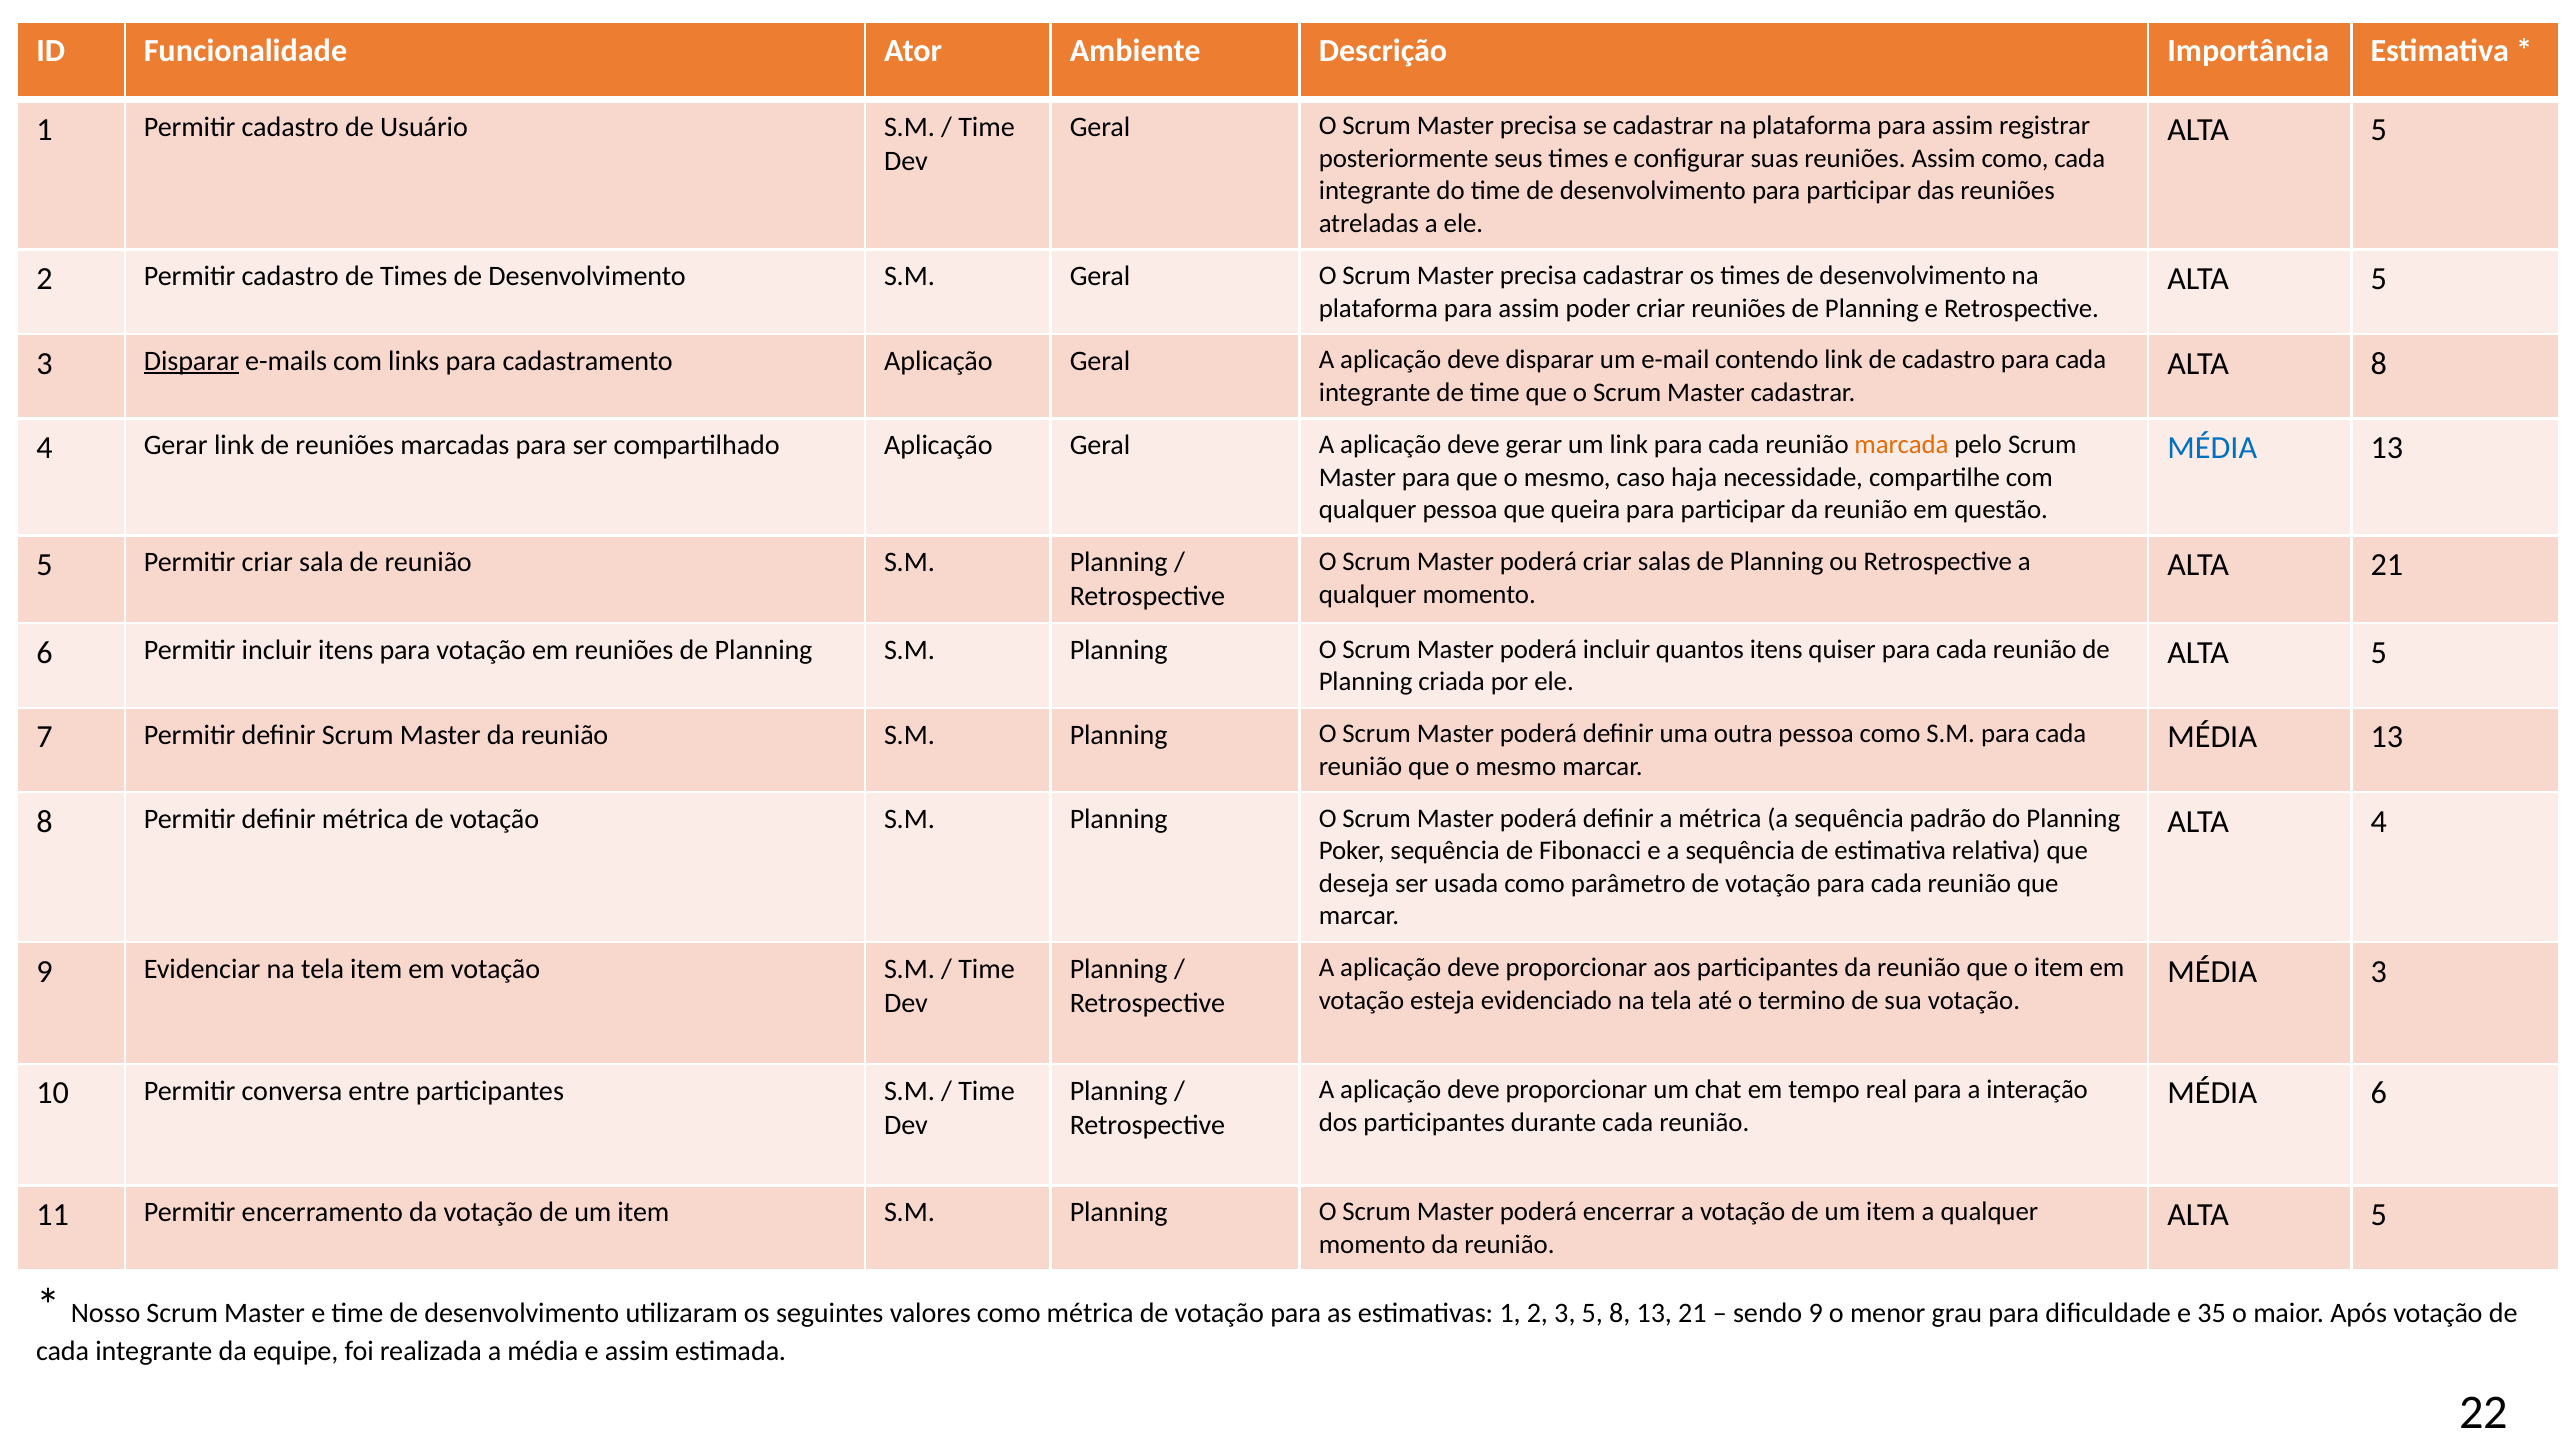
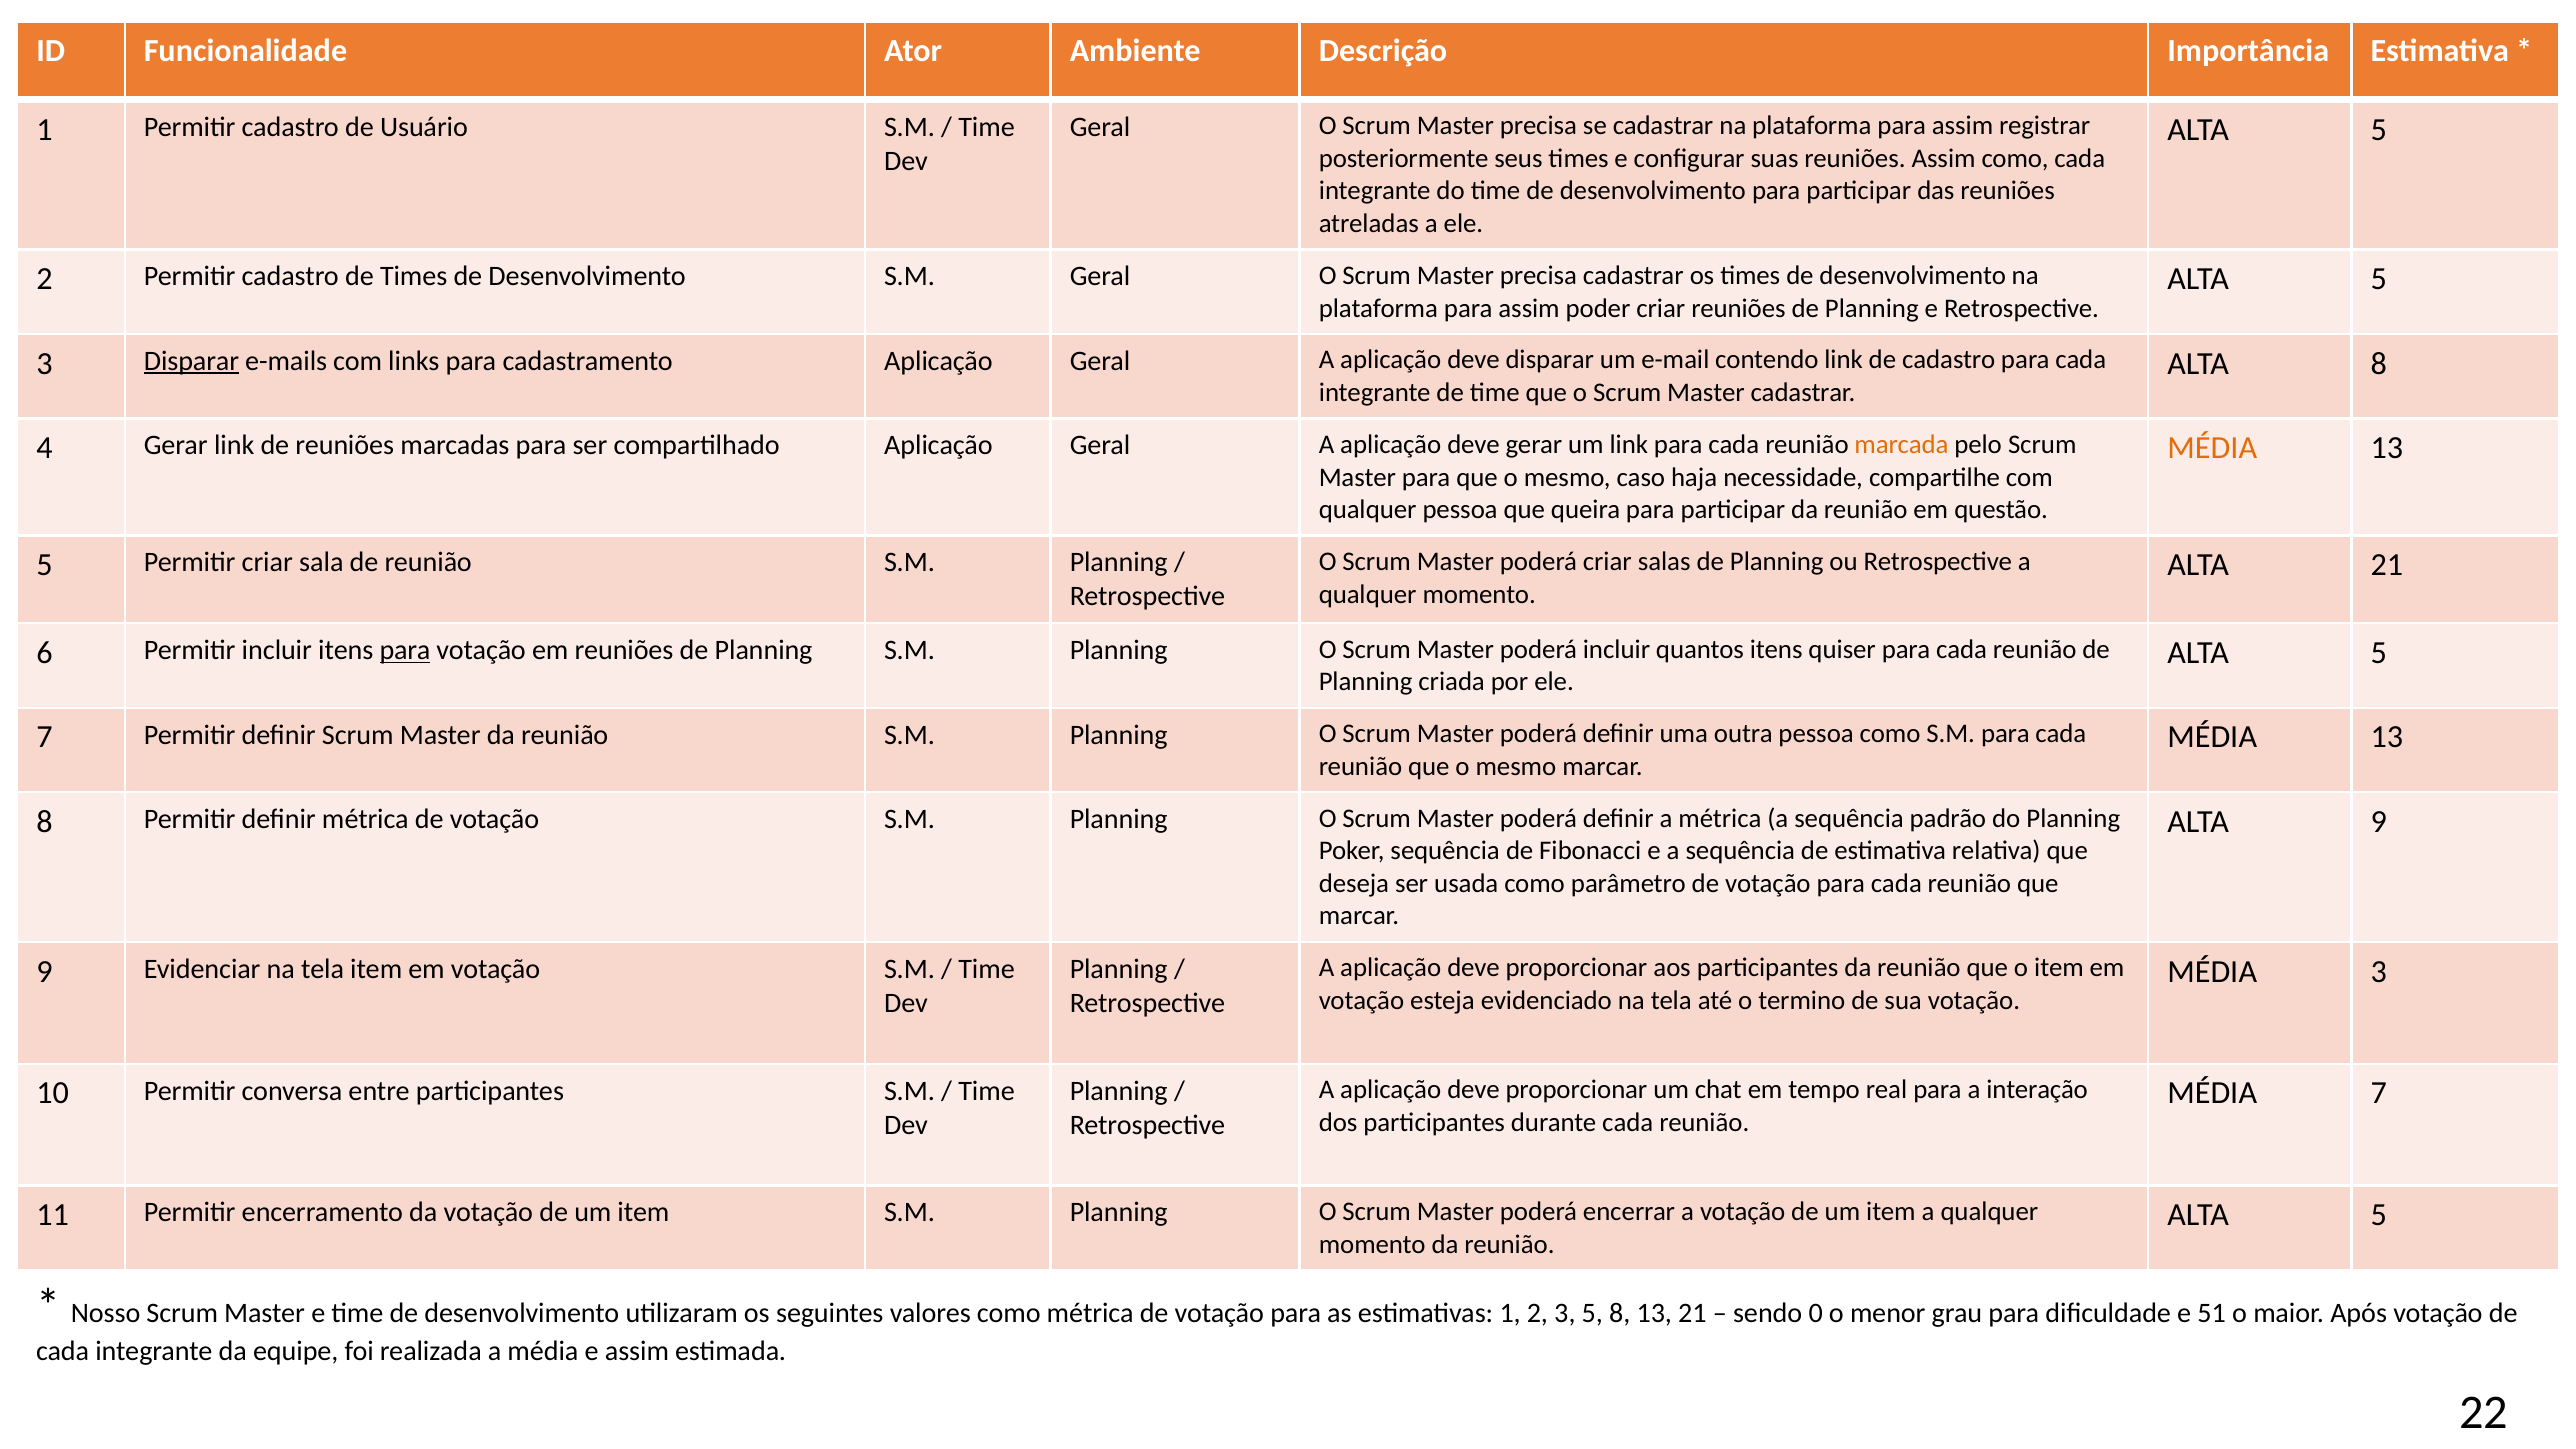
MÉDIA colour: blue -> orange (2212, 448)
para underline: none -> present (405, 650)
ALTA 4: 4 -> 9 (2379, 822)
MÉDIA 6: 6 -> 7 (2379, 1093)
sendo 9: 9 -> 0 (1816, 1313)
35: 35 -> 51 (2212, 1313)
